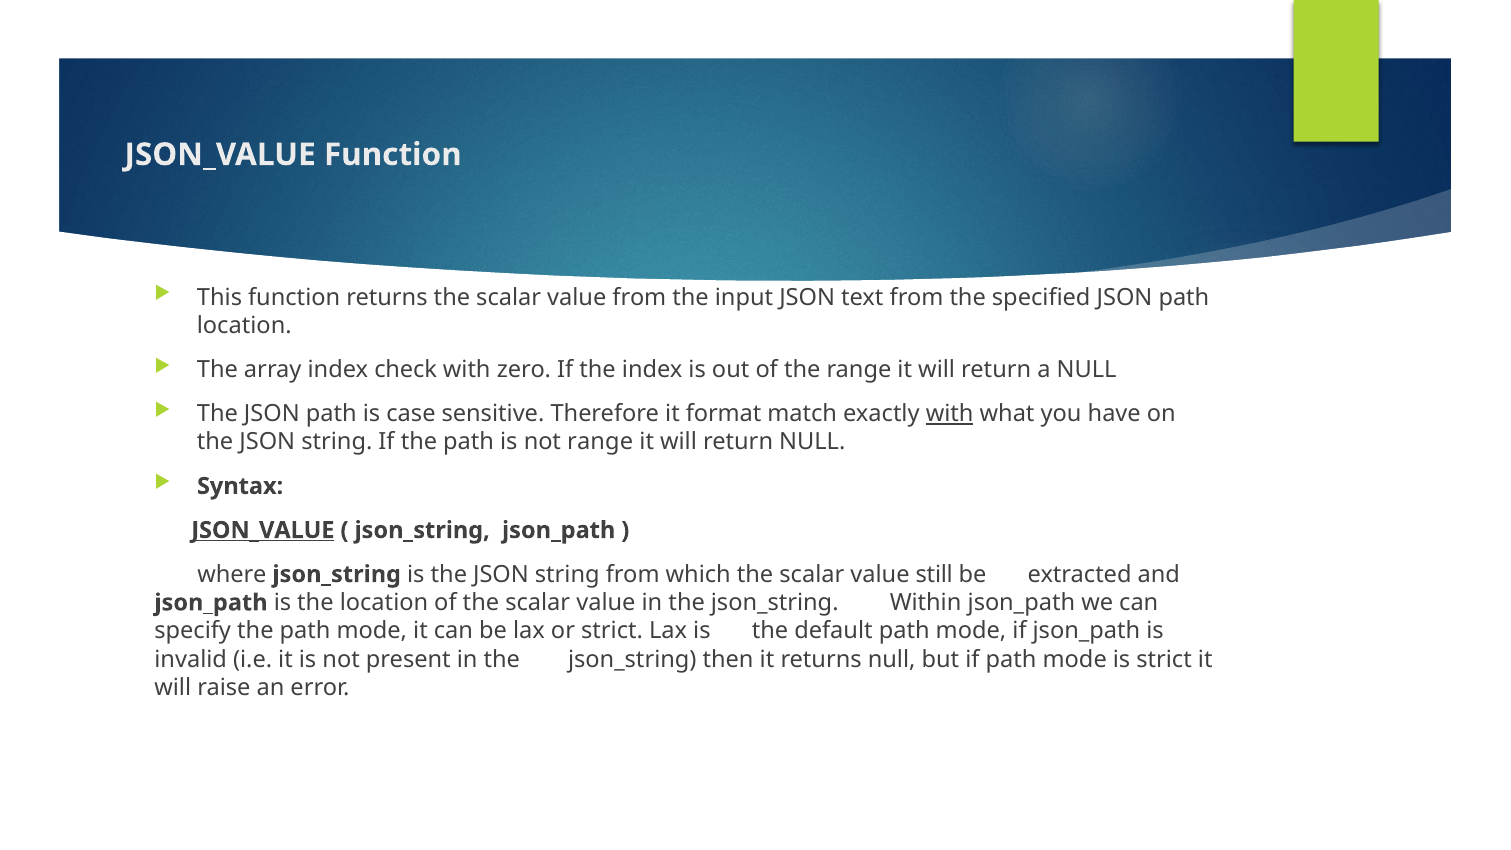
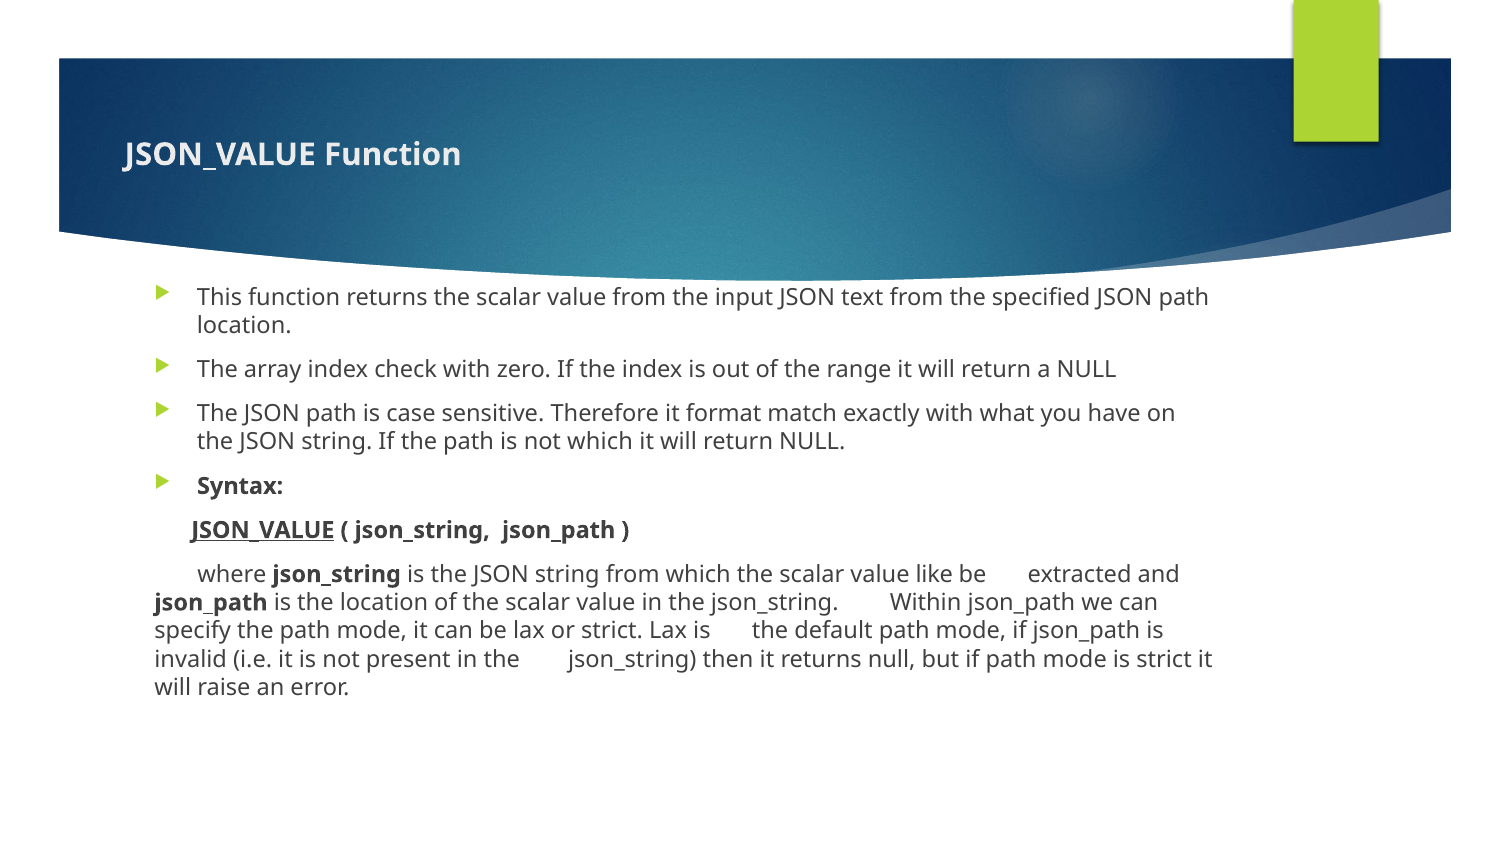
with underline: present -> none (950, 414)
not range: range -> which (600, 442)
still: still -> like (934, 574)
